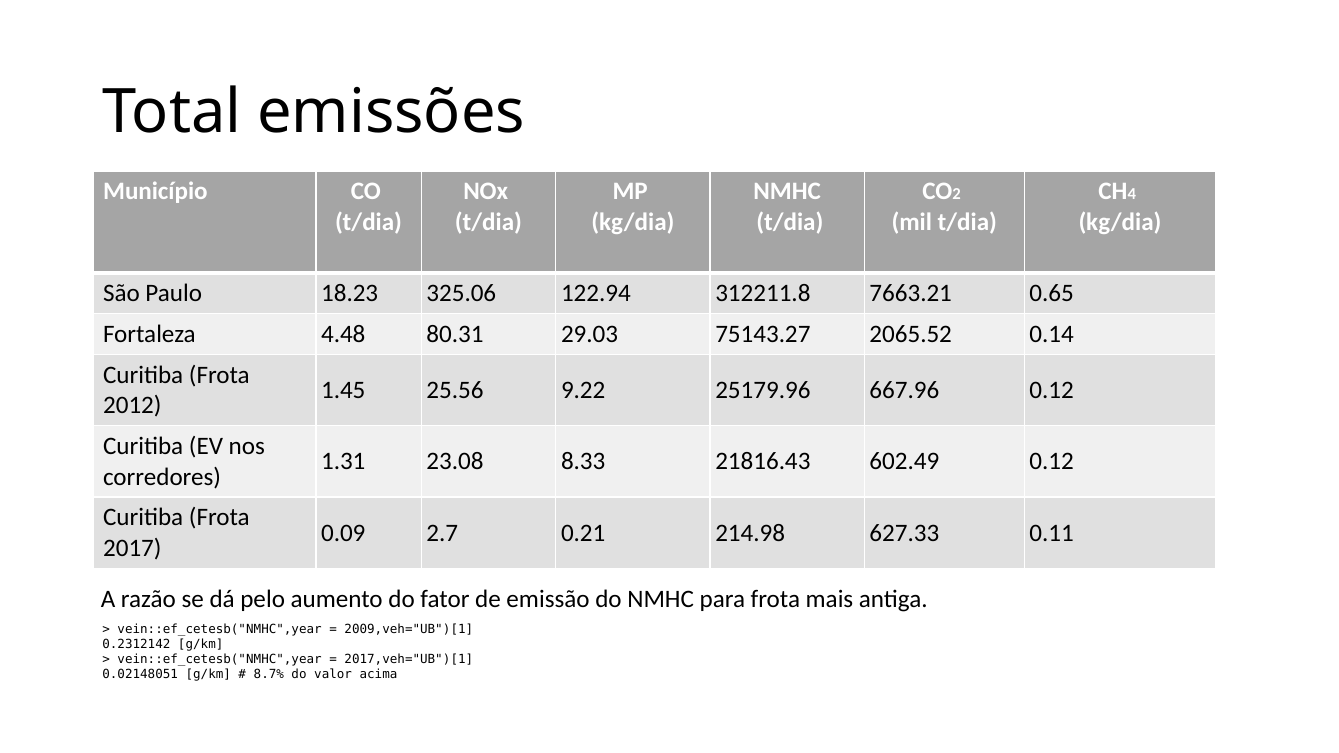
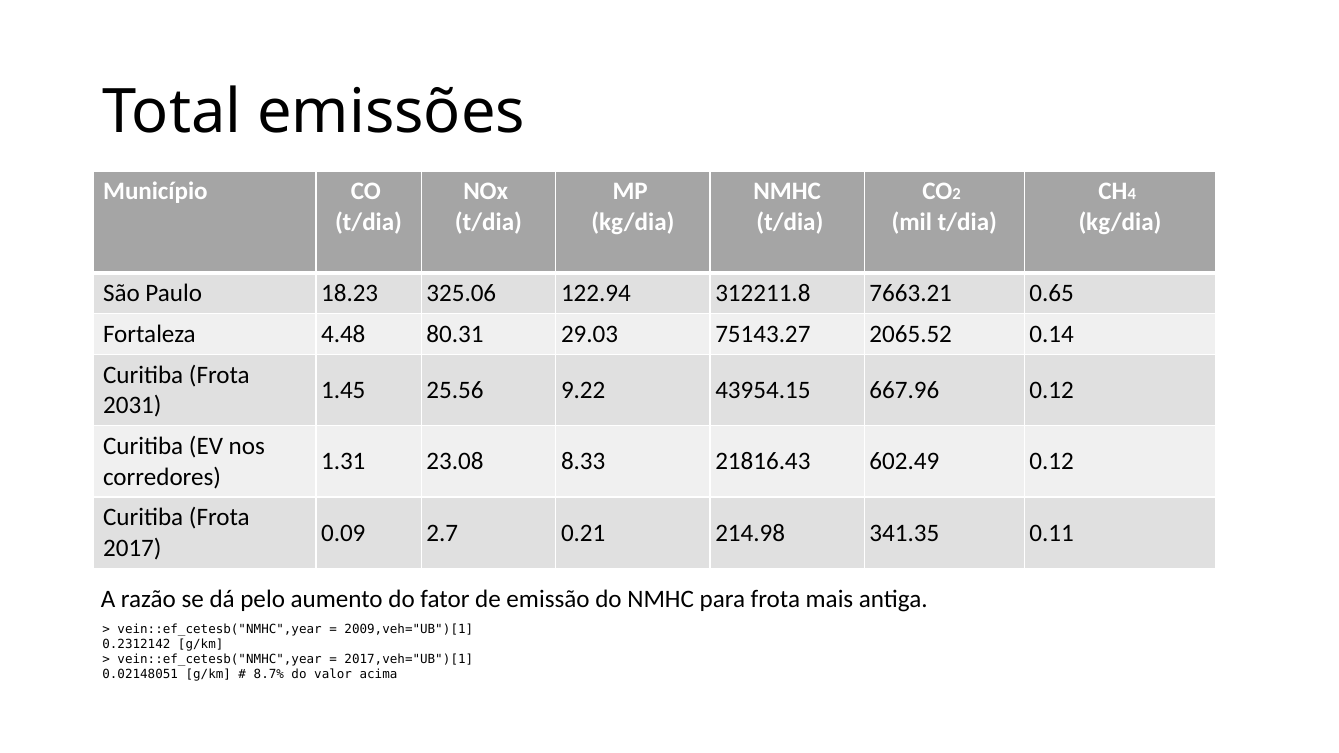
25179.96: 25179.96 -> 43954.15 (763, 390)
2012: 2012 -> 2031 (132, 406)
627.33: 627.33 -> 341.35 (904, 533)
